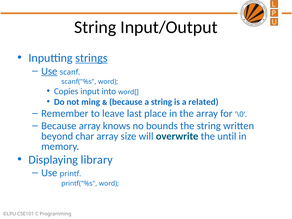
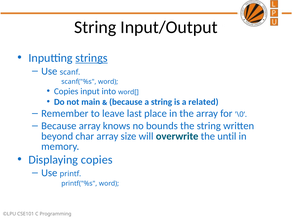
Use underline: present -> none (49, 71)
ming: ming -> main (91, 102)
Displaying library: library -> copies (97, 160)
